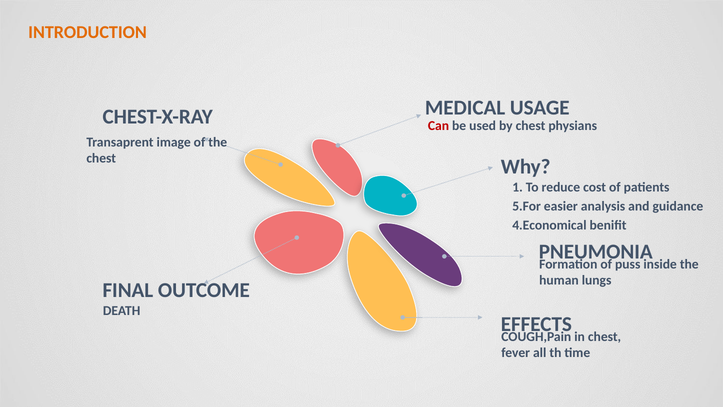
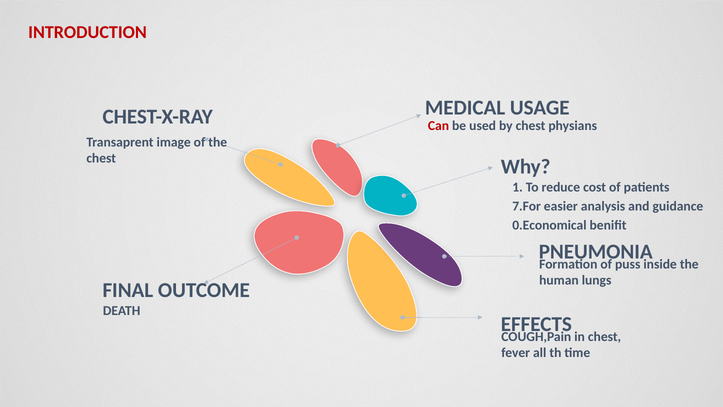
INTRODUCTION colour: orange -> red (88, 32)
5.For: 5.For -> 7.For (527, 206)
4.Economical: 4.Economical -> 0.Economical (549, 225)
